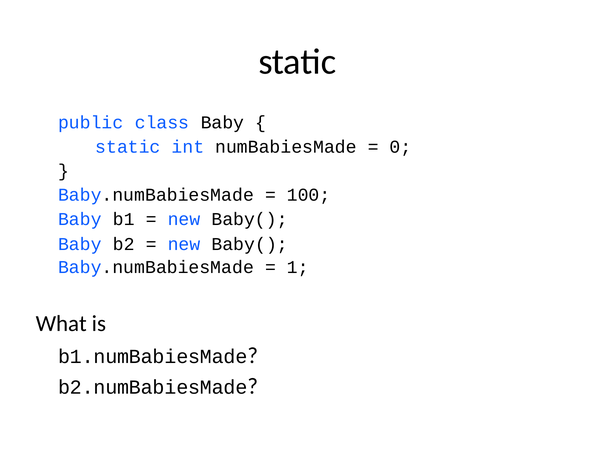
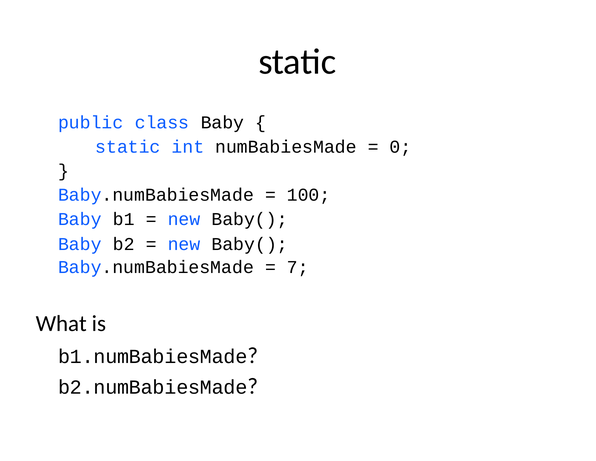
1: 1 -> 7 (298, 267)
